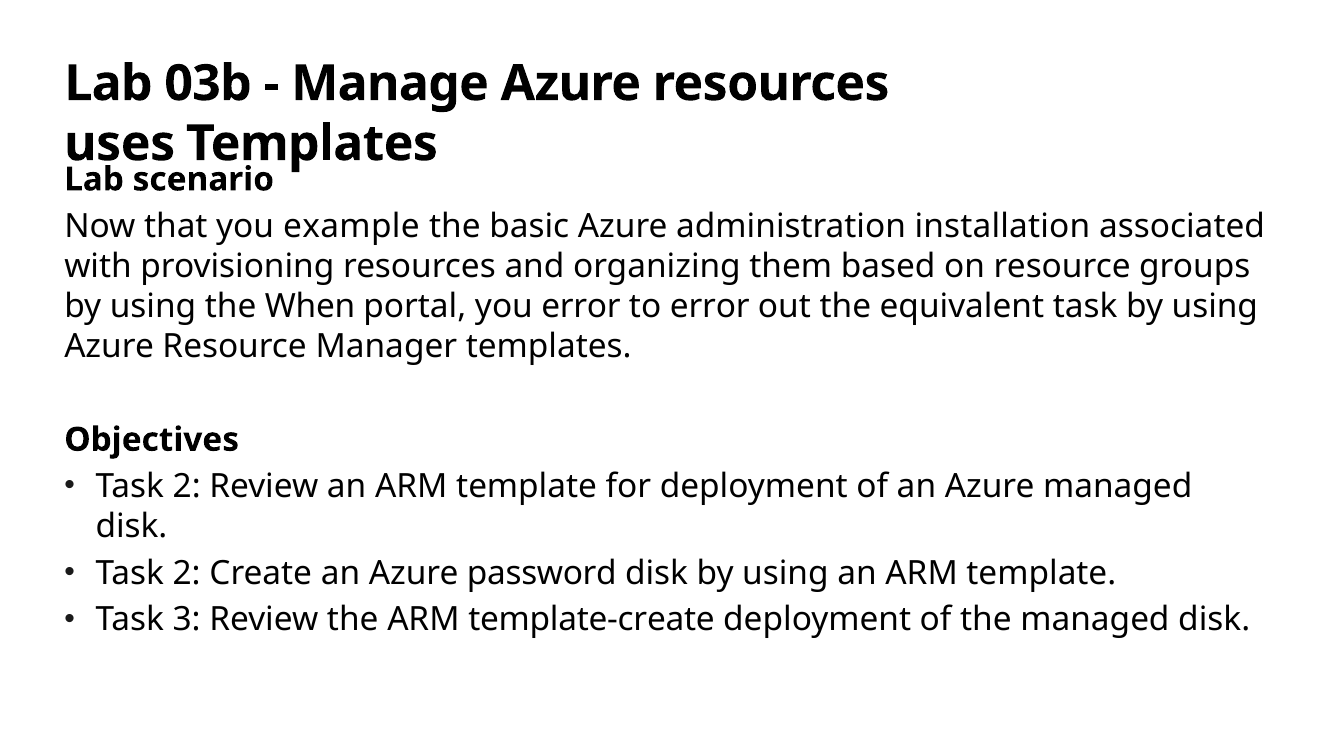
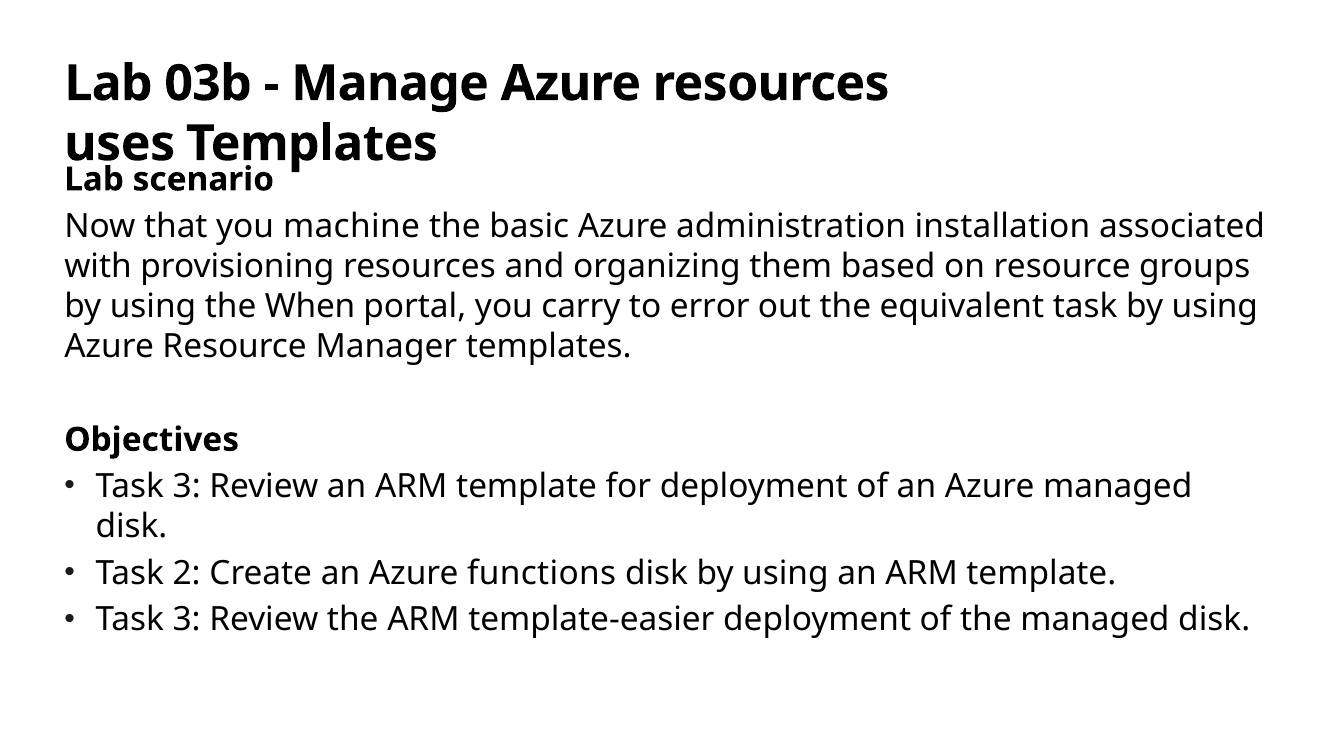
example: example -> machine (351, 226)
you error: error -> carry (581, 306)
2: 2 -> 3 (187, 487)
password: password -> functions (542, 574)
template-create: template-create -> template-easier (591, 620)
